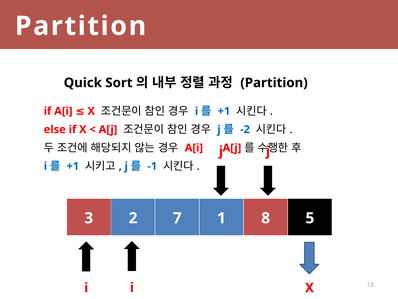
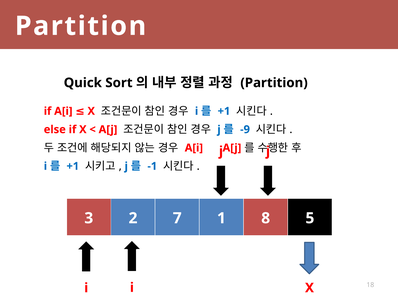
-2: -2 -> -9 (245, 129)
